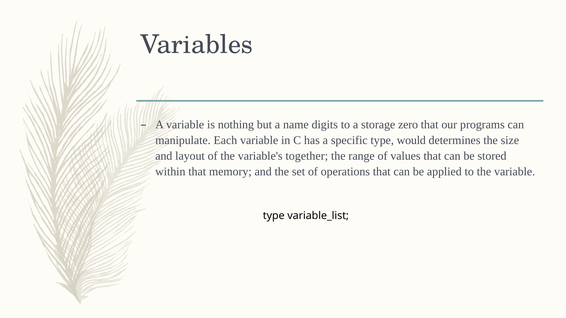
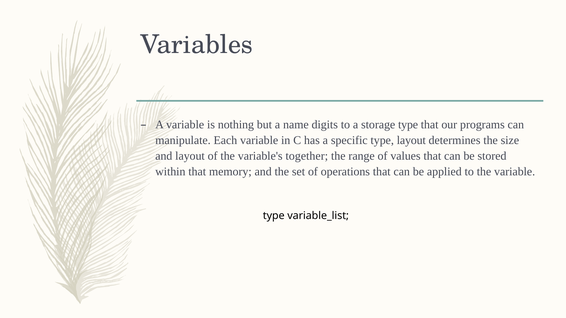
storage zero: zero -> type (408, 125)
type would: would -> layout (411, 140)
